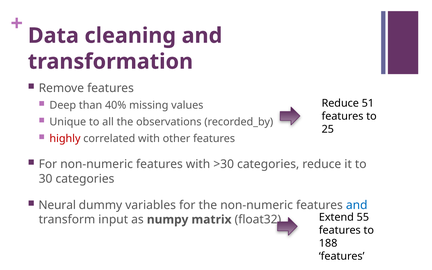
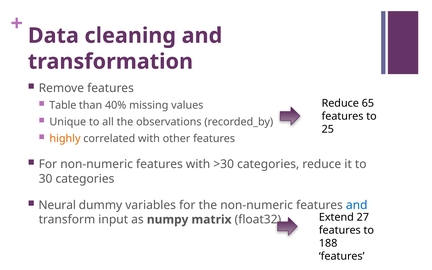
51: 51 -> 65 (368, 103)
Deep: Deep -> Table (63, 105)
highly colour: red -> orange (65, 139)
55: 55 -> 27 (363, 217)
